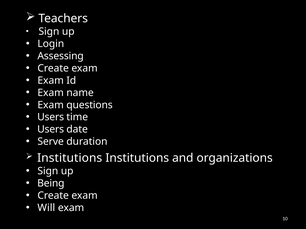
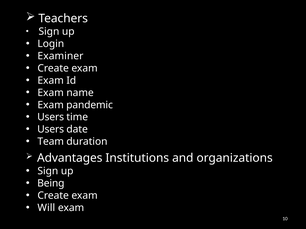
Assessing: Assessing -> Examiner (60, 56)
questions: questions -> pandemic (90, 105)
Serve: Serve -> Team (51, 142)
Institutions: Institutions -> Advantages (70, 158)
